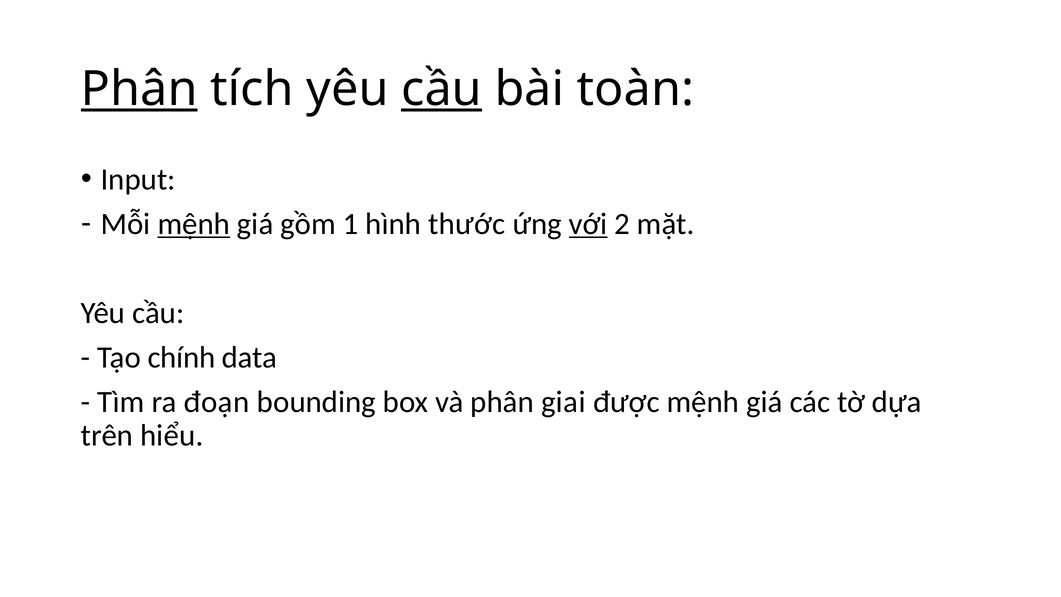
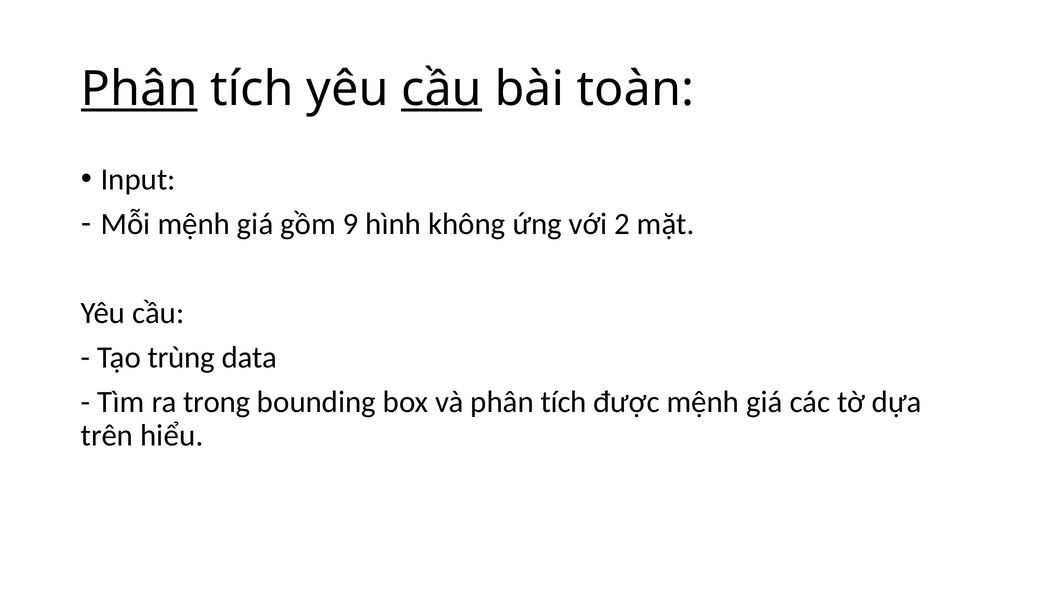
mệnh underline: present -> none (194, 224)
1: 1 -> 9 (350, 224)
thước: thước -> không (467, 224)
với underline: present -> none (588, 224)
chính: chính -> trùng (181, 357)
đoạn: đoạn -> trong (217, 402)
và phân giai: giai -> tích (564, 402)
